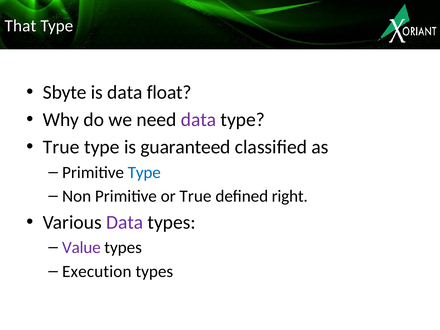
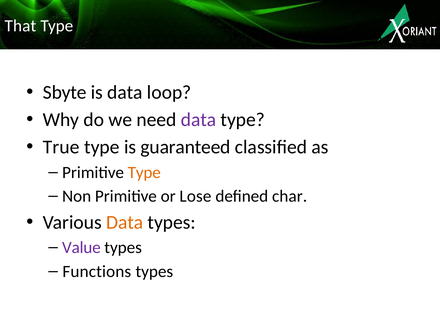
float: float -> loop (169, 92)
Type colour: blue -> orange (144, 172)
or True: True -> Lose (195, 196)
right: right -> char (290, 196)
Data colour: purple -> orange (125, 222)
Execution: Execution -> Functions (97, 272)
